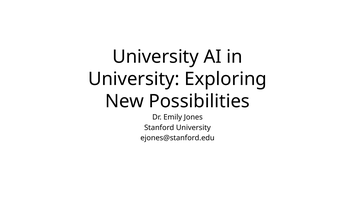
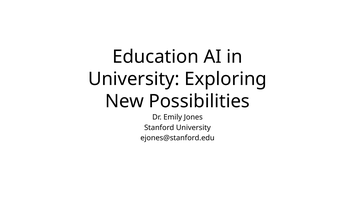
University: University -> Education (156, 57)
